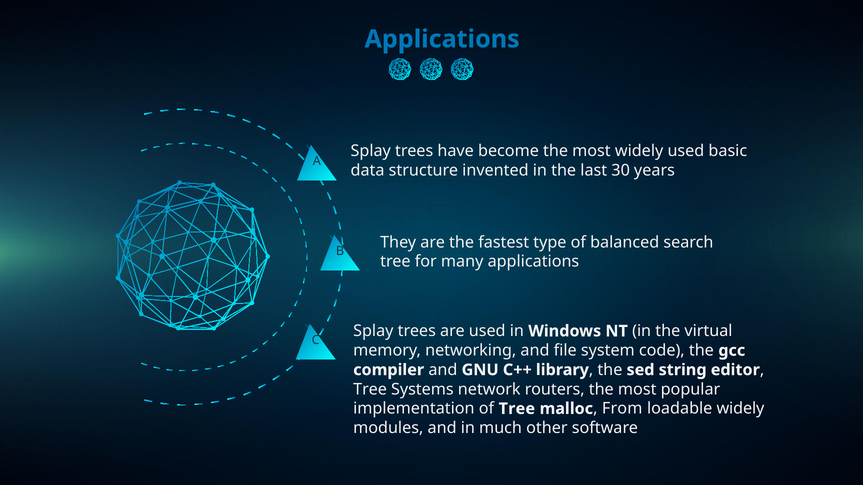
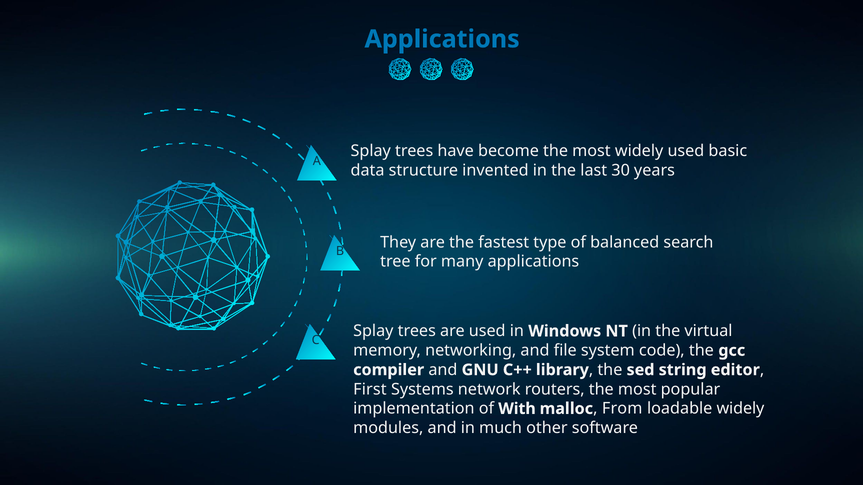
Tree: Tree -> First (370, 390)
of Tree: Tree -> With (517, 409)
